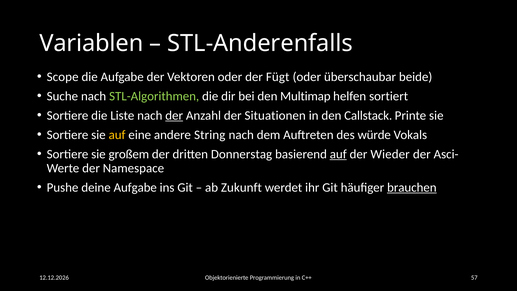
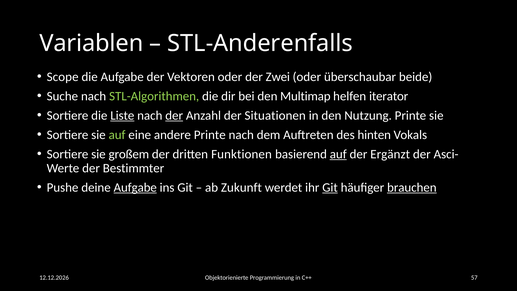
Fügt: Fügt -> Zwei (278, 77)
sortiert: sortiert -> iterator (389, 96)
Liste underline: none -> present (122, 115)
Callstack: Callstack -> Nutzung (368, 115)
auf colour: yellow -> light green (117, 135)
andere String: String -> Printe (210, 135)
würde: würde -> hinten (374, 135)
Donnerstag: Donnerstag -> Funktionen (241, 154)
Wieder: Wieder -> Ergänzt (390, 154)
Namespace: Namespace -> Bestimmter (133, 168)
Aufgabe underline: none -> present (135, 187)
Git underline: none -> present (330, 187)
